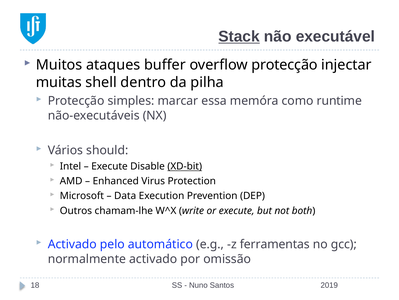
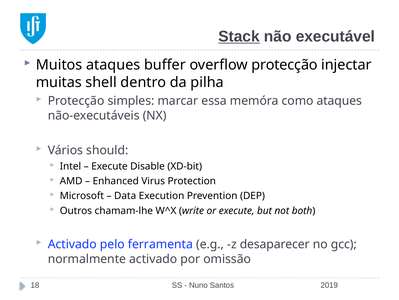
como runtime: runtime -> ataques (339, 101)
XD-bit underline: present -> none (185, 166)
automático: automático -> ferramenta (160, 244)
ferramentas: ferramentas -> desaparecer (275, 244)
